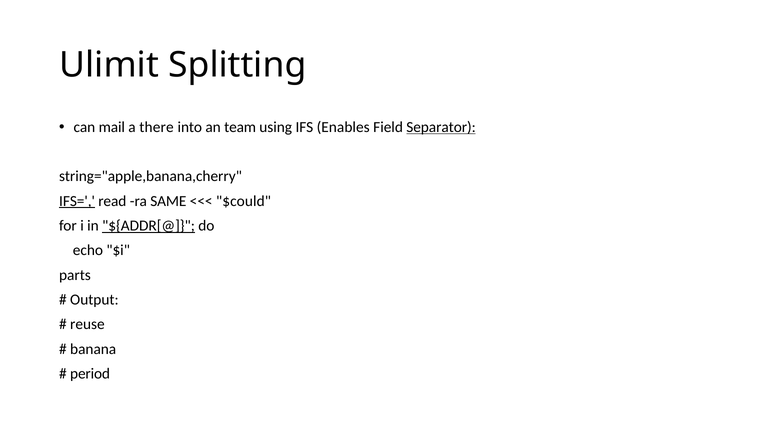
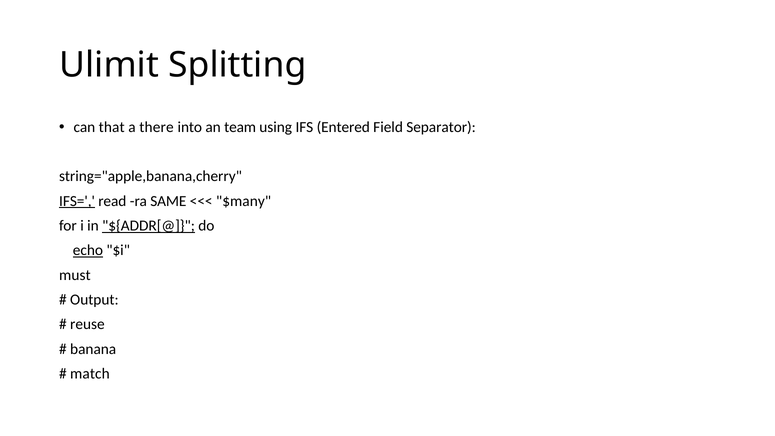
mail: mail -> that (112, 127)
Enables: Enables -> Entered (343, 127)
Separator underline: present -> none (441, 127)
$could: $could -> $many (244, 201)
echo underline: none -> present (88, 250)
parts: parts -> must (75, 275)
period: period -> match (90, 374)
